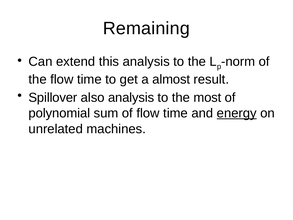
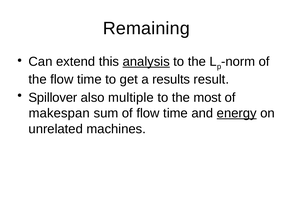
analysis underline: none -> present (146, 61)
almost: almost -> results (171, 79)
also analysis: analysis -> multiple (131, 97)
polynomial: polynomial -> makespan (59, 113)
